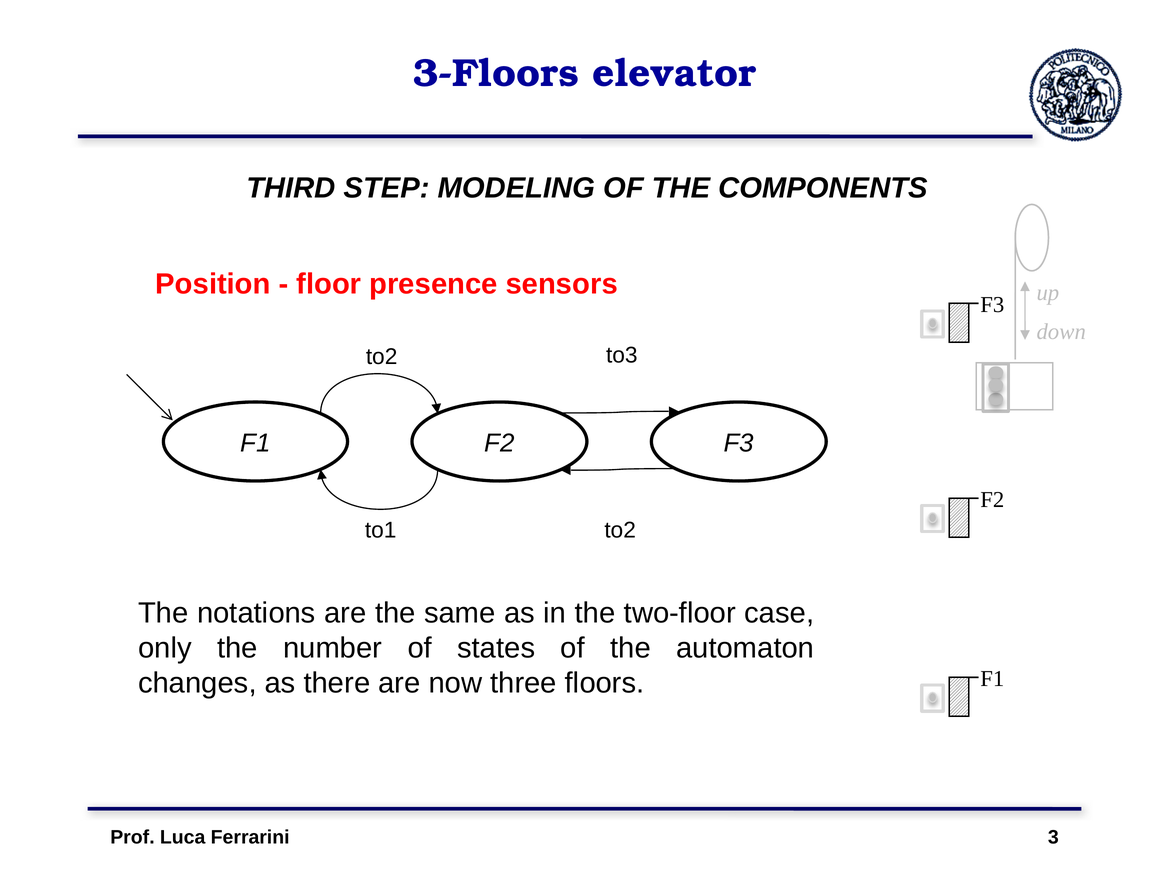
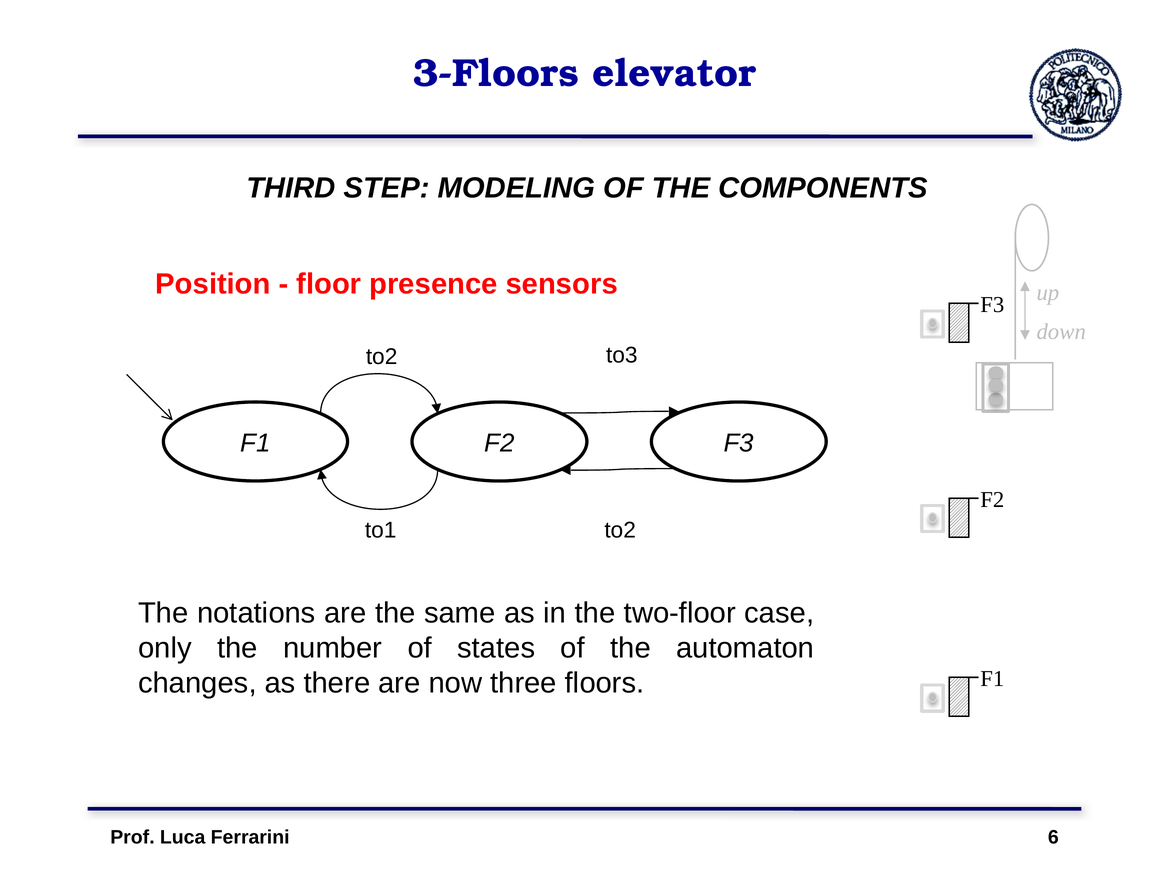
3: 3 -> 6 (1053, 837)
